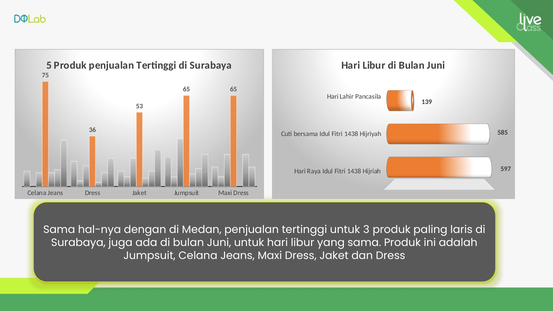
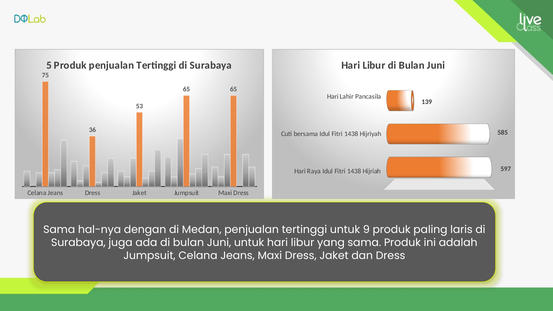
3: 3 -> 9 (366, 230)
